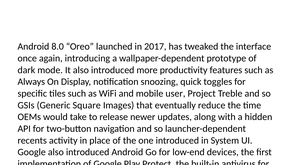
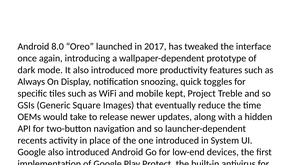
user: user -> kept (175, 93)
